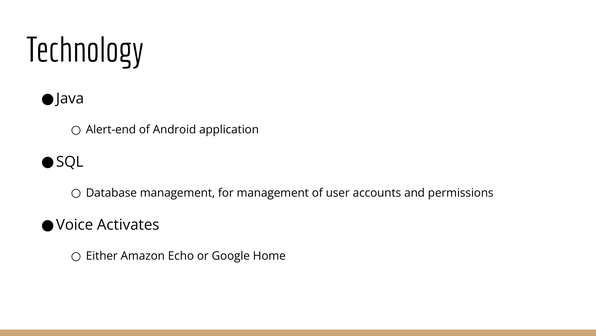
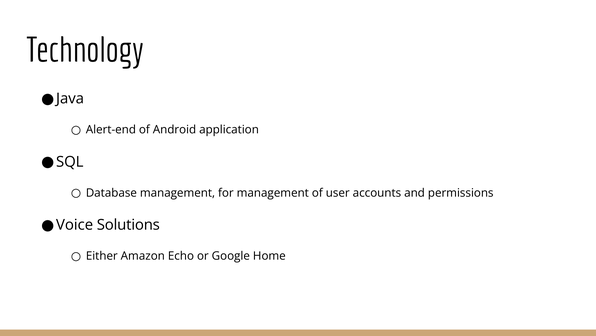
Activates: Activates -> Solutions (128, 224)
